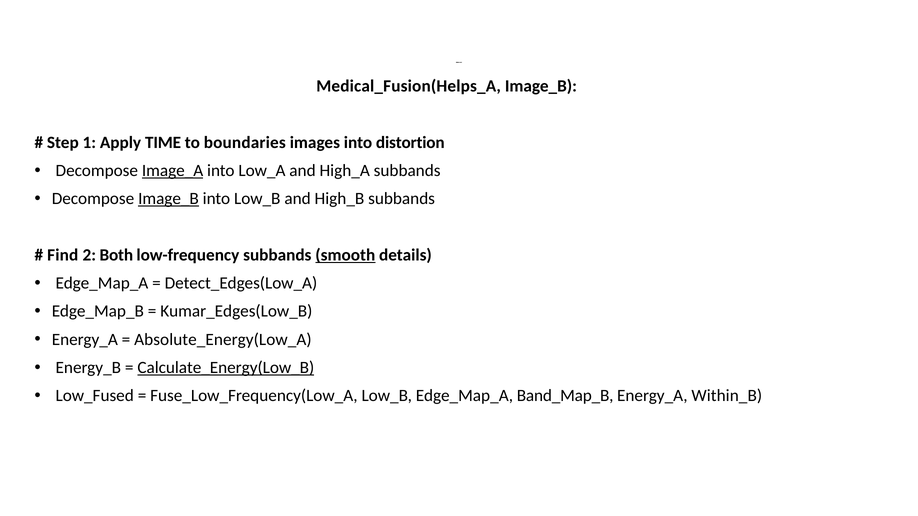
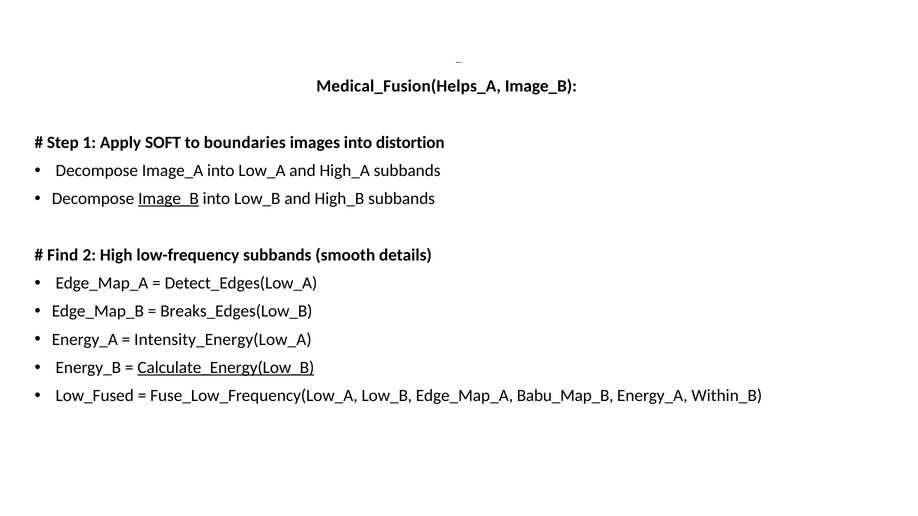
TIME: TIME -> SOFT (163, 143)
Image_A underline: present -> none (173, 171)
Both: Both -> High (116, 255)
smooth underline: present -> none (345, 255)
Kumar_Edges(Low_B: Kumar_Edges(Low_B -> Breaks_Edges(Low_B (236, 311)
Absolute_Energy(Low_A: Absolute_Energy(Low_A -> Intensity_Energy(Low_A (223, 340)
Band_Map_B: Band_Map_B -> Babu_Map_B (565, 396)
